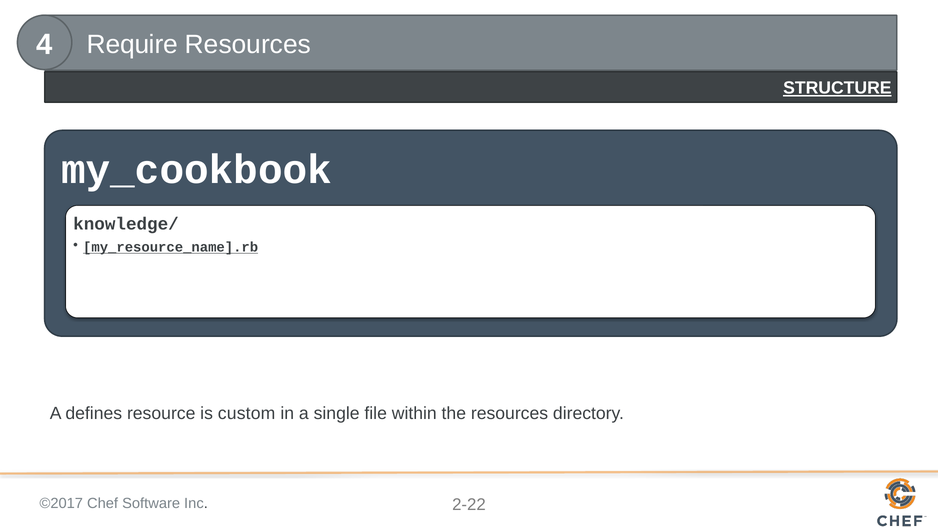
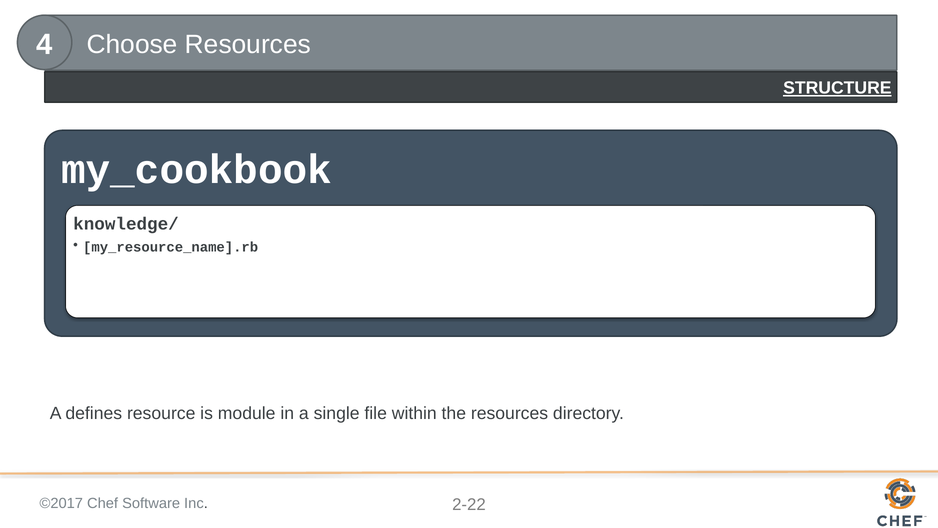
Require: Require -> Choose (132, 45)
my_resource_name].rb underline: present -> none (171, 247)
custom: custom -> module (247, 413)
